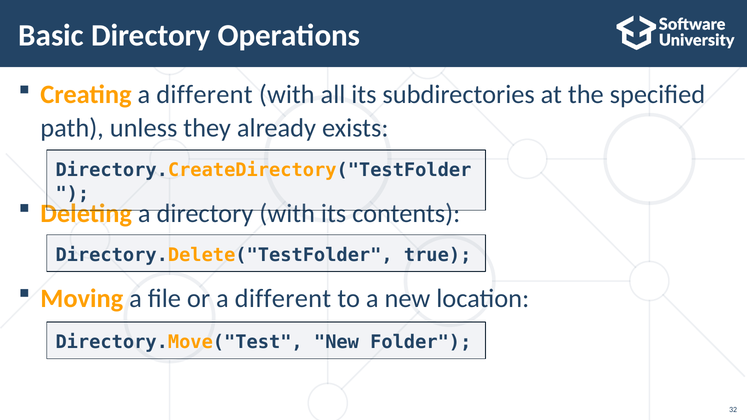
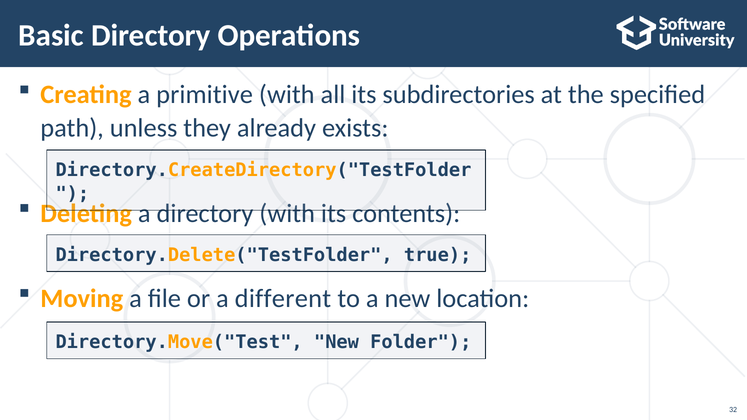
Creating a different: different -> primitive (205, 95)
